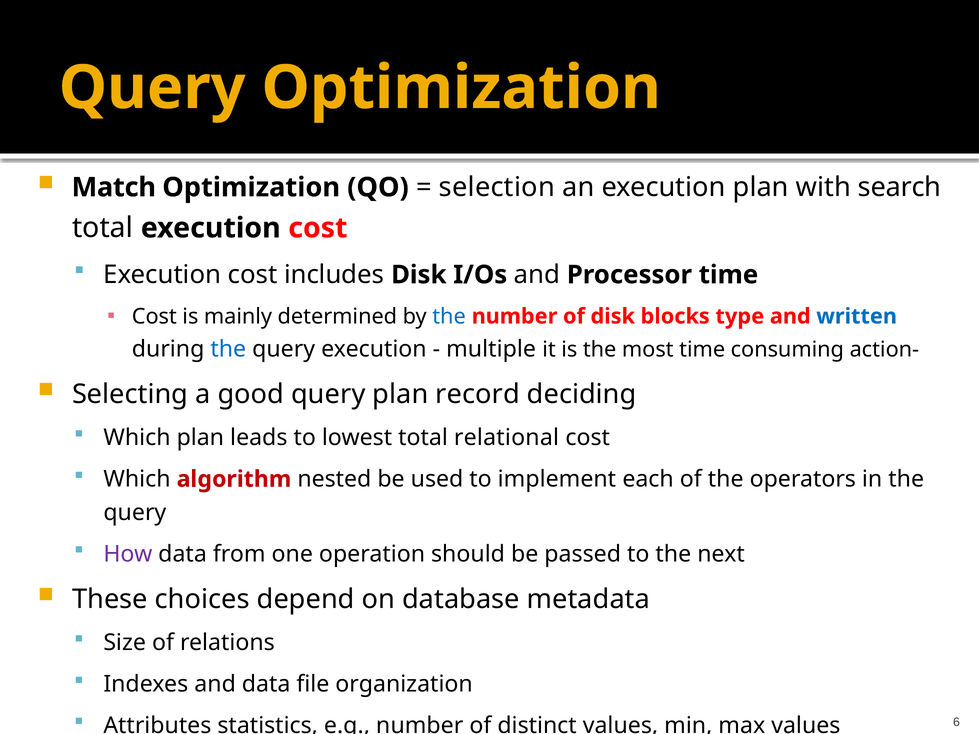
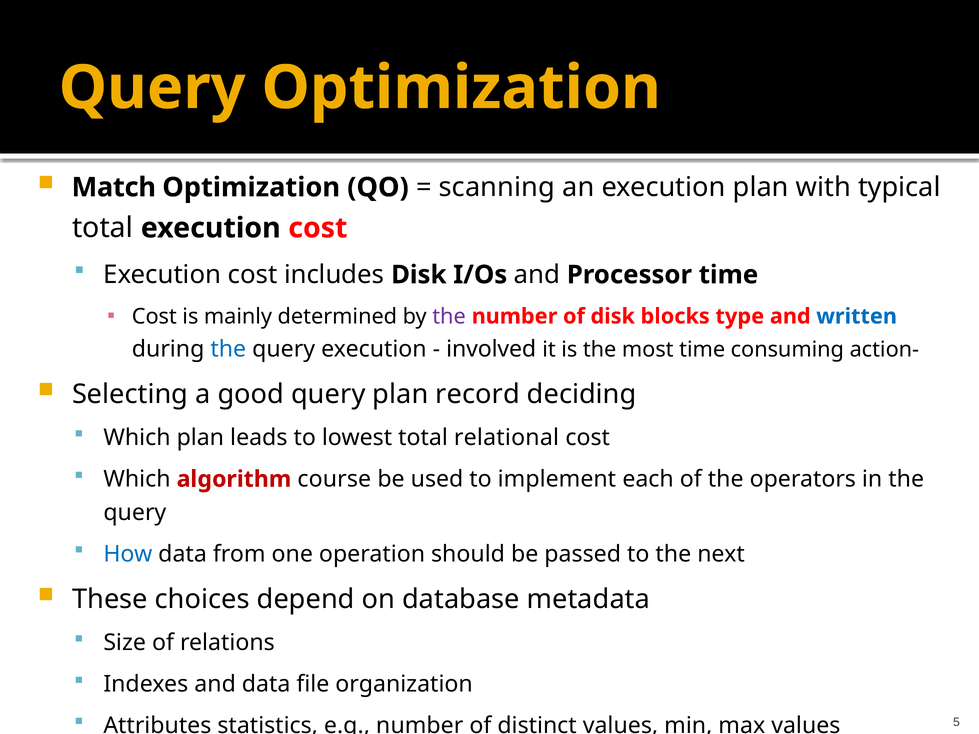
selection: selection -> scanning (497, 187)
search: search -> typical (899, 187)
the colour: blue -> purple (449, 316)
multiple: multiple -> involved (491, 349)
nested: nested -> course (334, 479)
How colour: purple -> blue (128, 554)
6: 6 -> 5 (956, 723)
